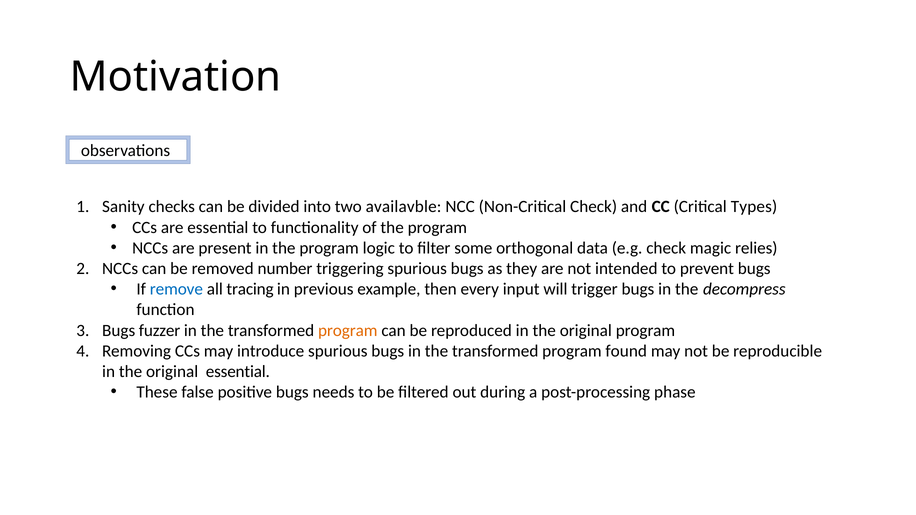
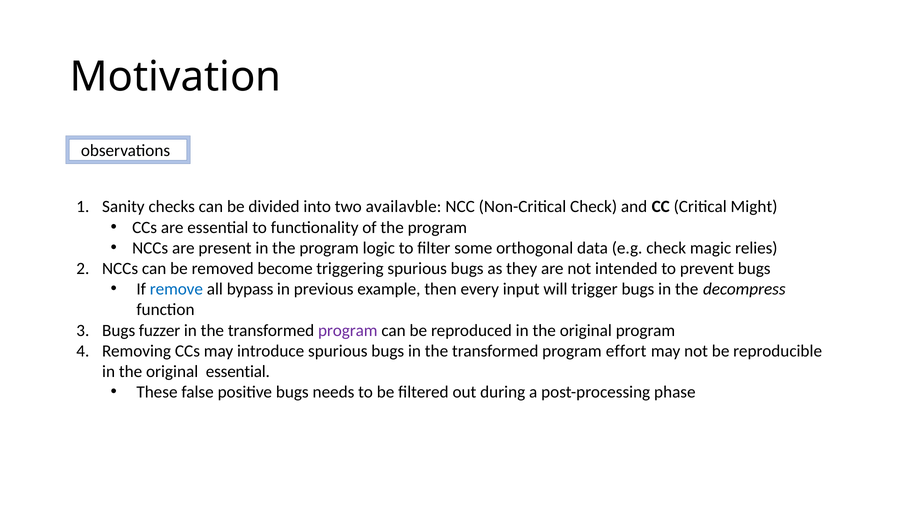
Types: Types -> Might (754, 207)
number: number -> become (285, 269)
tracing: tracing -> bypass (250, 289)
program colour: orange -> purple (348, 331)
found: found -> effort (626, 351)
